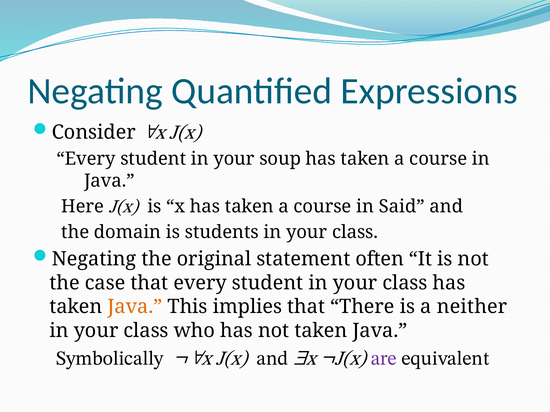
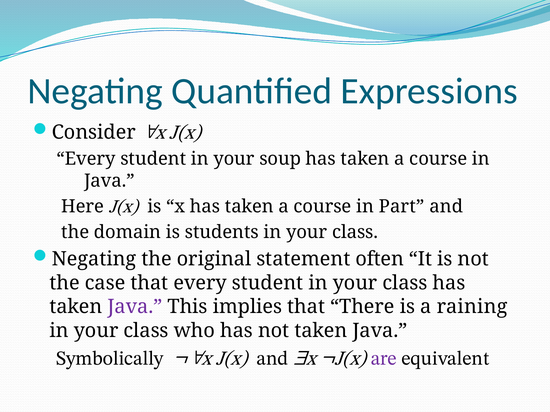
Said: Said -> Part (402, 207)
Java colour: orange -> purple (135, 307)
neither: neither -> raining (472, 307)
